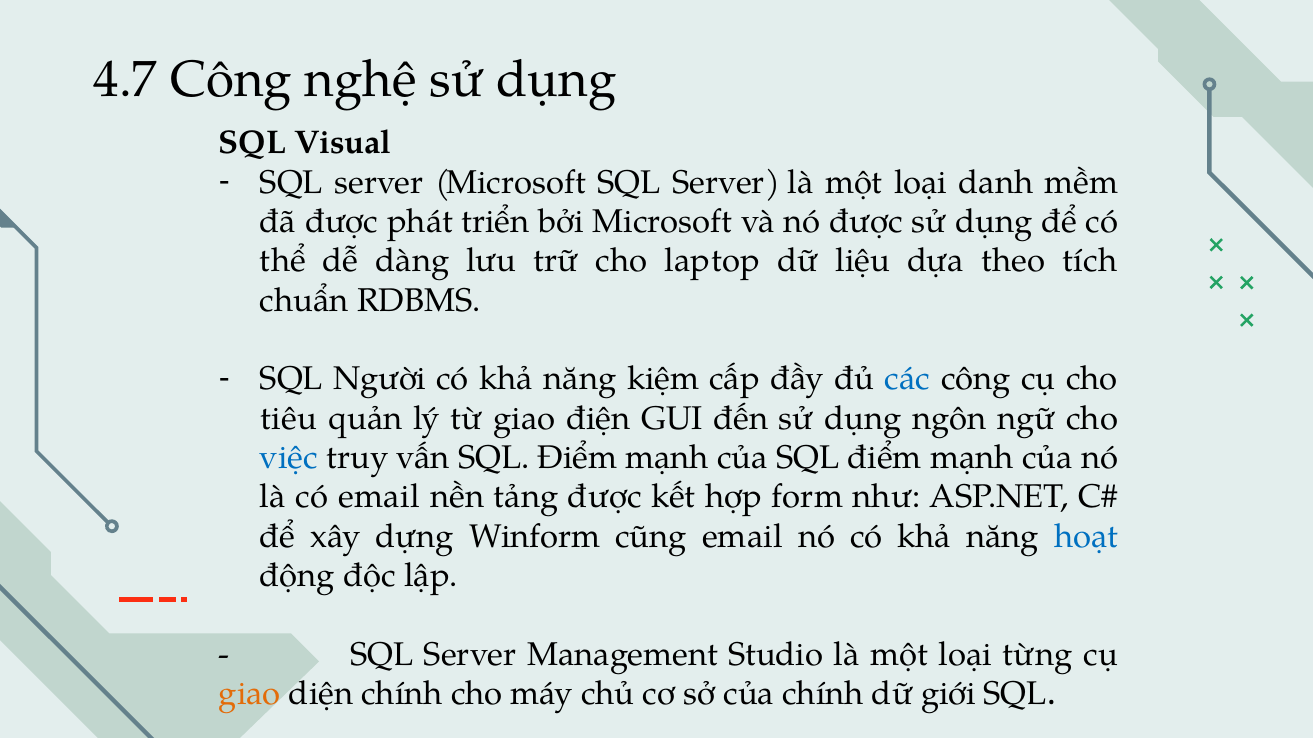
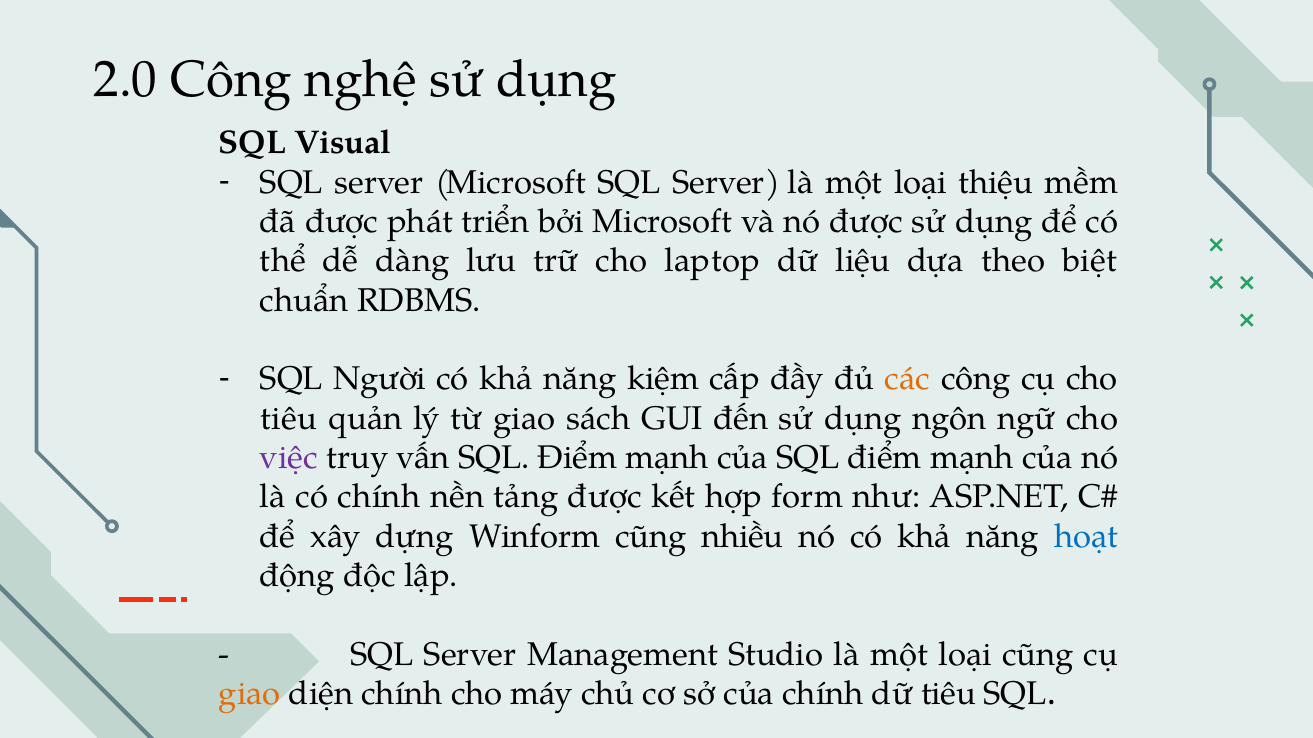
4.7: 4.7 -> 2.0 (126, 80)
danh: danh -> thiệu (996, 182)
tích: tích -> biệt (1090, 261)
các colour: blue -> orange (908, 379)
điện: điện -> sách (598, 419)
việc colour: blue -> purple (289, 458)
có email: email -> chính (379, 497)
cũng email: email -> nhiều (743, 537)
loại từng: từng -> cũng (1038, 655)
dữ giới: giới -> tiêu (949, 694)
